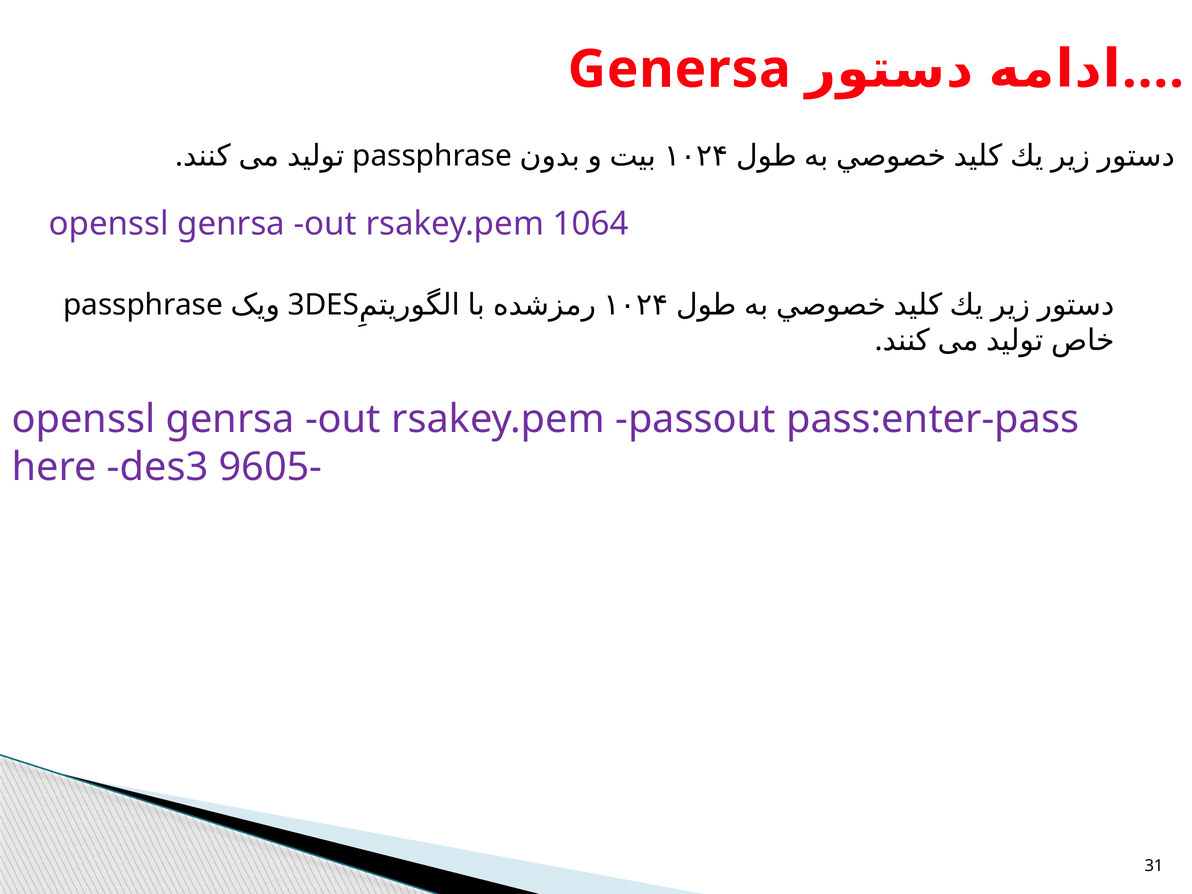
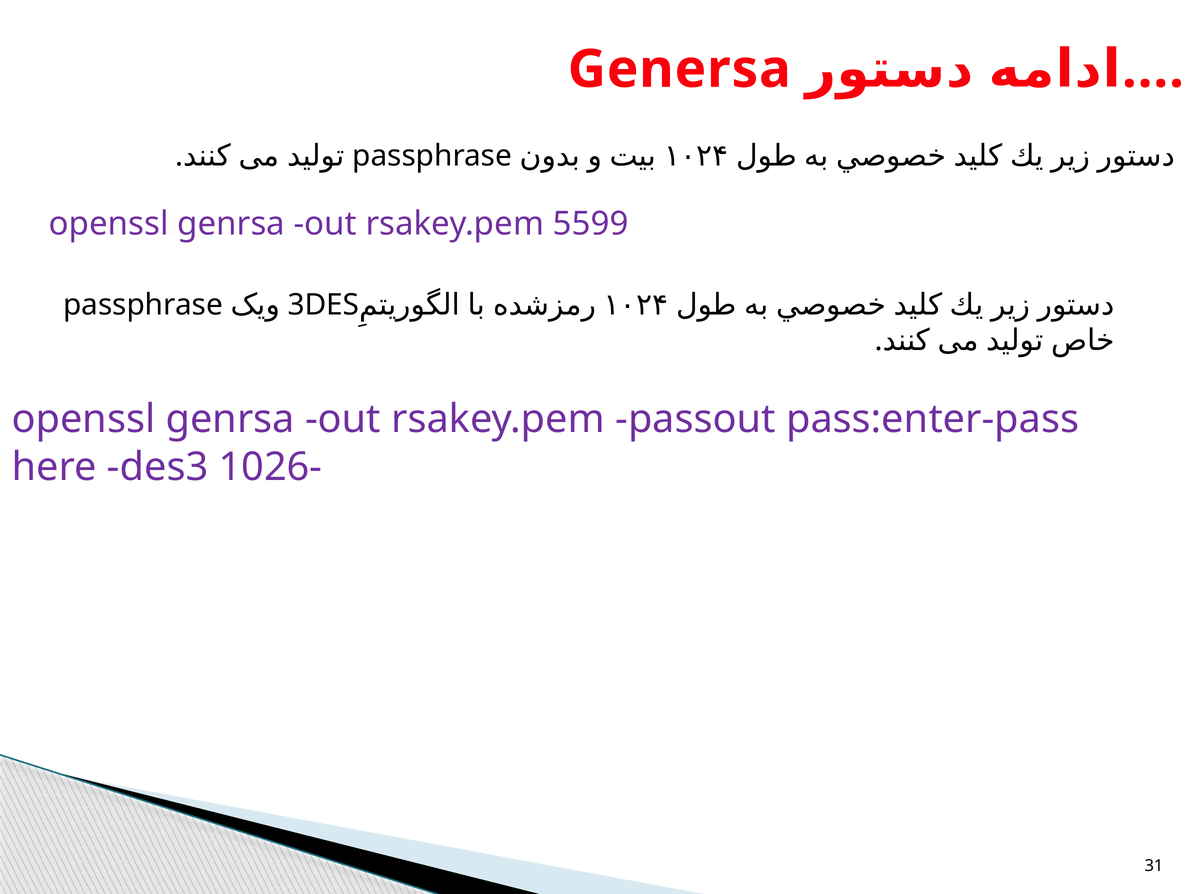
1064: 1064 -> 5599 (591, 224)
9605: 9605 -> 1026 (264, 467)
